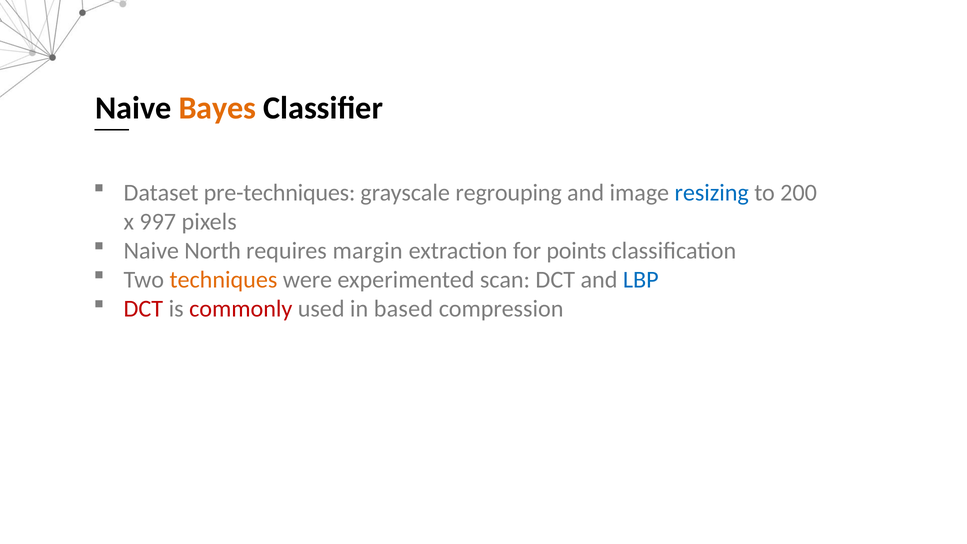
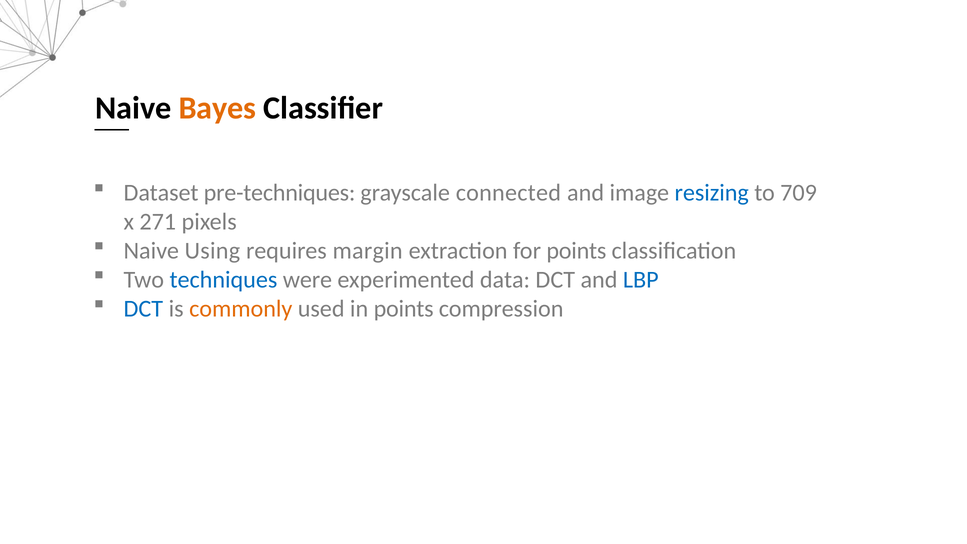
regrouping: regrouping -> connected (508, 193)
200: 200 -> 709 (799, 193)
997: 997 -> 271 (158, 222)
North: North -> Using (212, 251)
techniques colour: orange -> blue (223, 280)
scan: scan -> data (505, 280)
DCT colour: red -> blue (143, 309)
commonly colour: red -> orange (241, 309)
in based: based -> points (404, 309)
